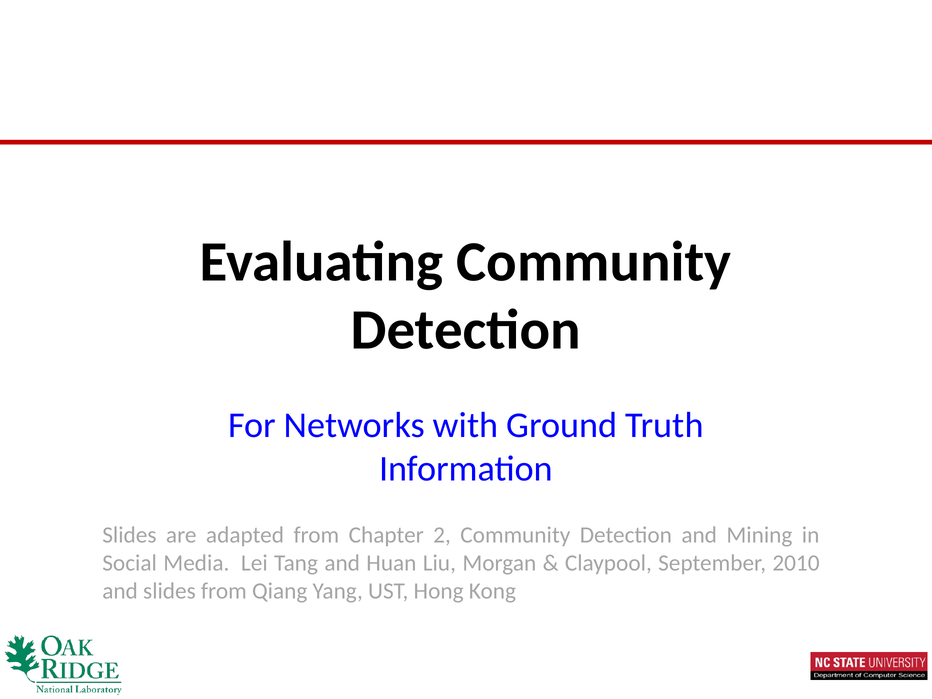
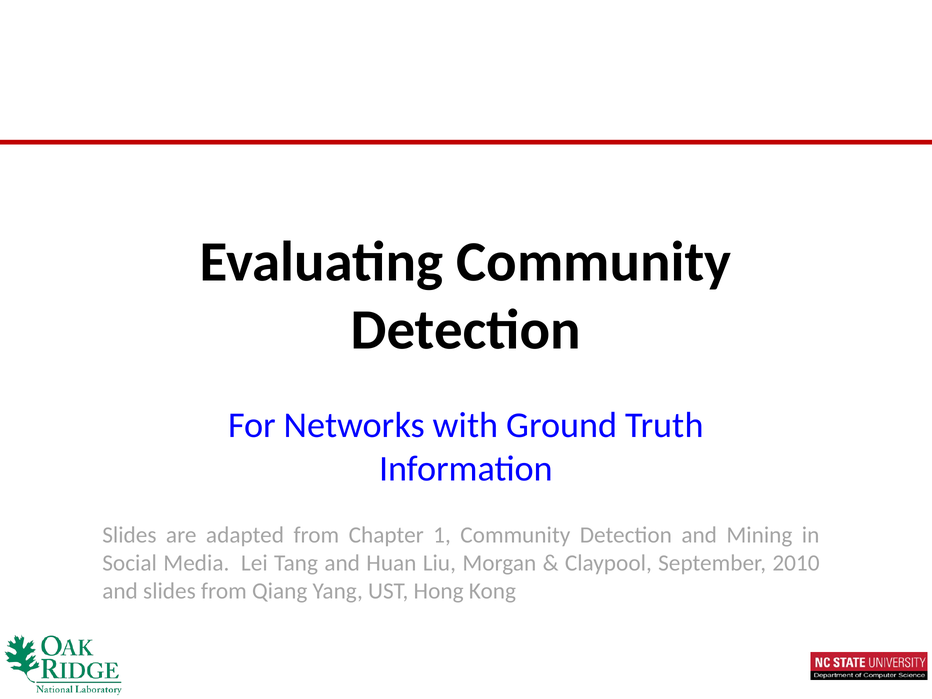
2: 2 -> 1 (442, 535)
